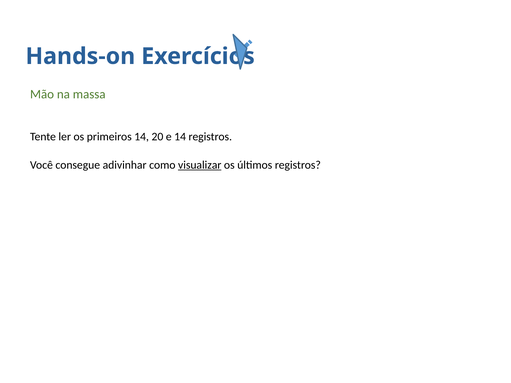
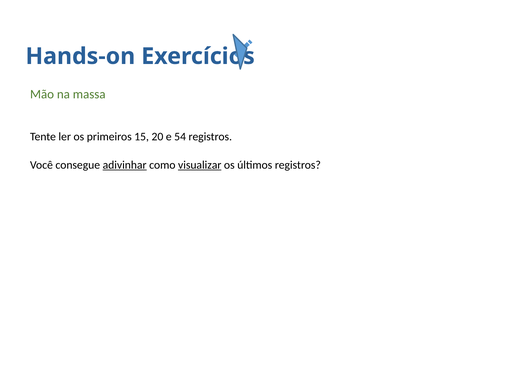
primeiros 14: 14 -> 15 (142, 137)
e 14: 14 -> 54 (180, 137)
adivinhar underline: none -> present (125, 165)
